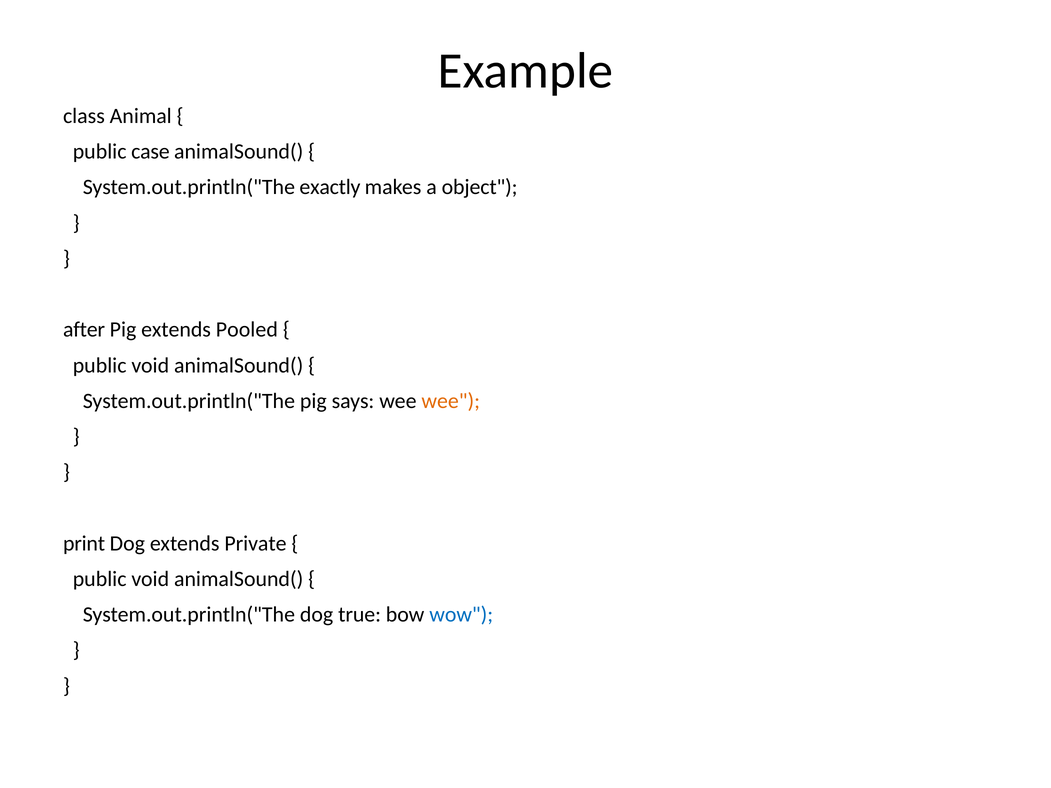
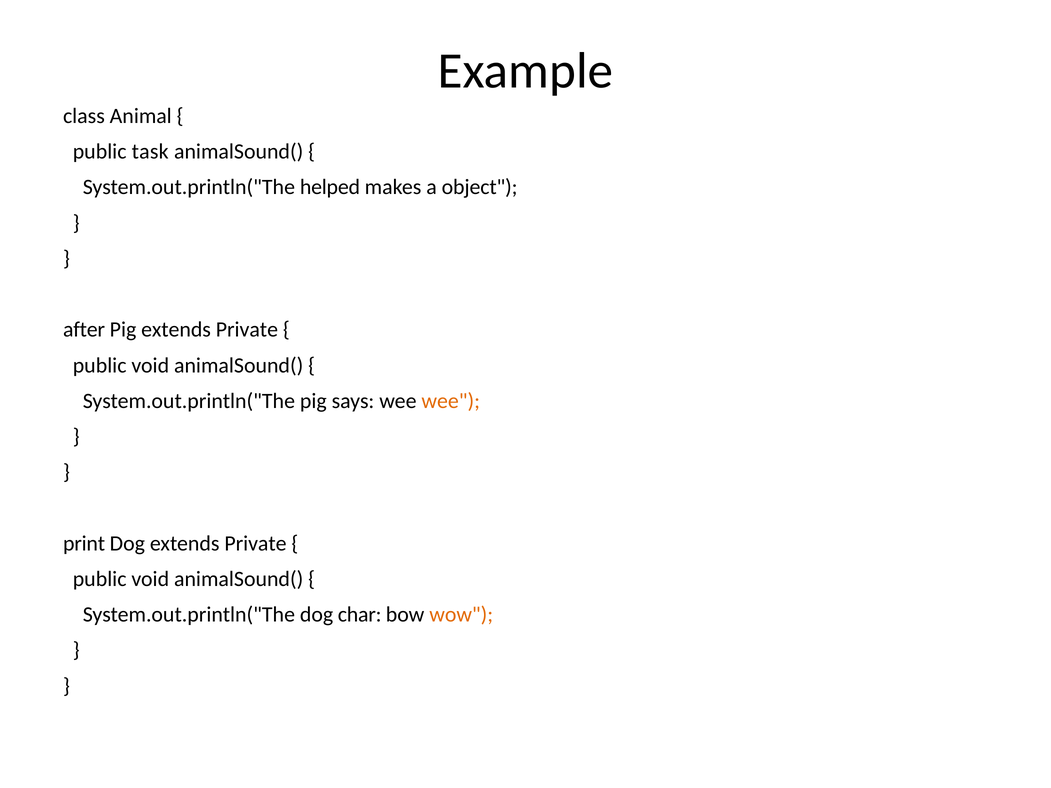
case: case -> task (150, 152)
exactly: exactly -> helped (330, 187)
Pig extends Pooled: Pooled -> Private (247, 330)
true: true -> char (360, 615)
wow colour: blue -> orange (461, 615)
